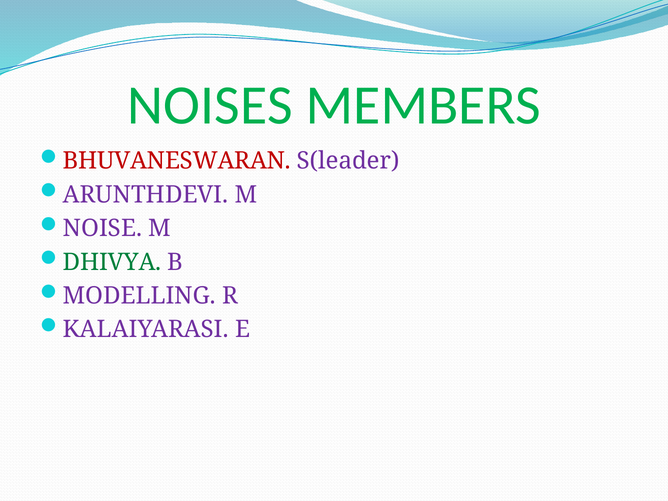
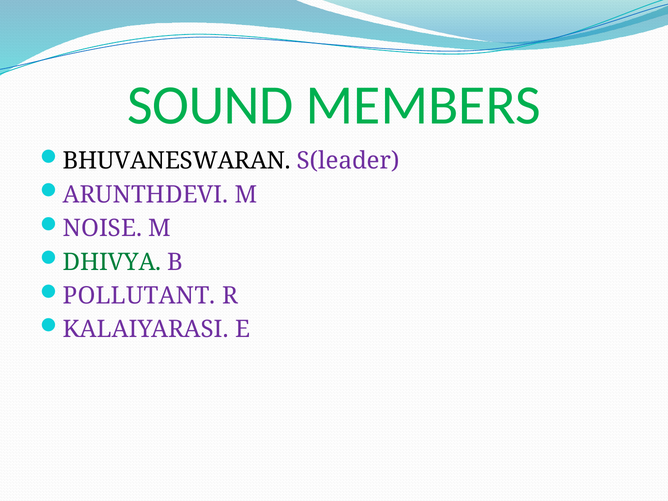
NOISES: NOISES -> SOUND (210, 105)
BHUVANESWARAN colour: red -> black (177, 161)
MODELLING: MODELLING -> POLLUTANT (139, 296)
